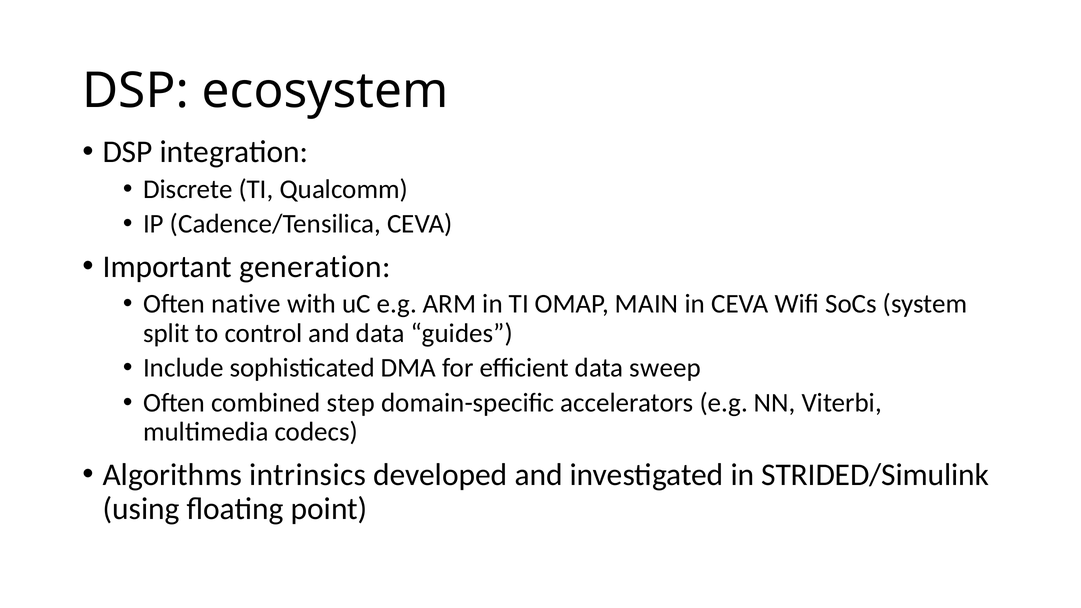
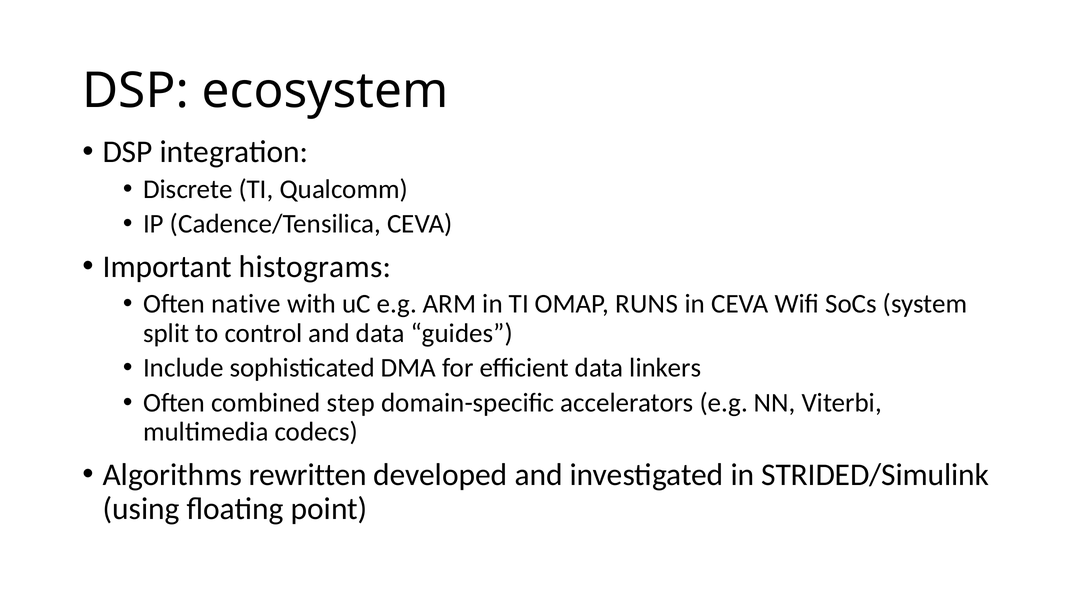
generation: generation -> histograms (315, 267)
MAIN: MAIN -> RUNS (647, 304)
sweep: sweep -> linkers (665, 368)
intrinsics: intrinsics -> rewritten (308, 475)
